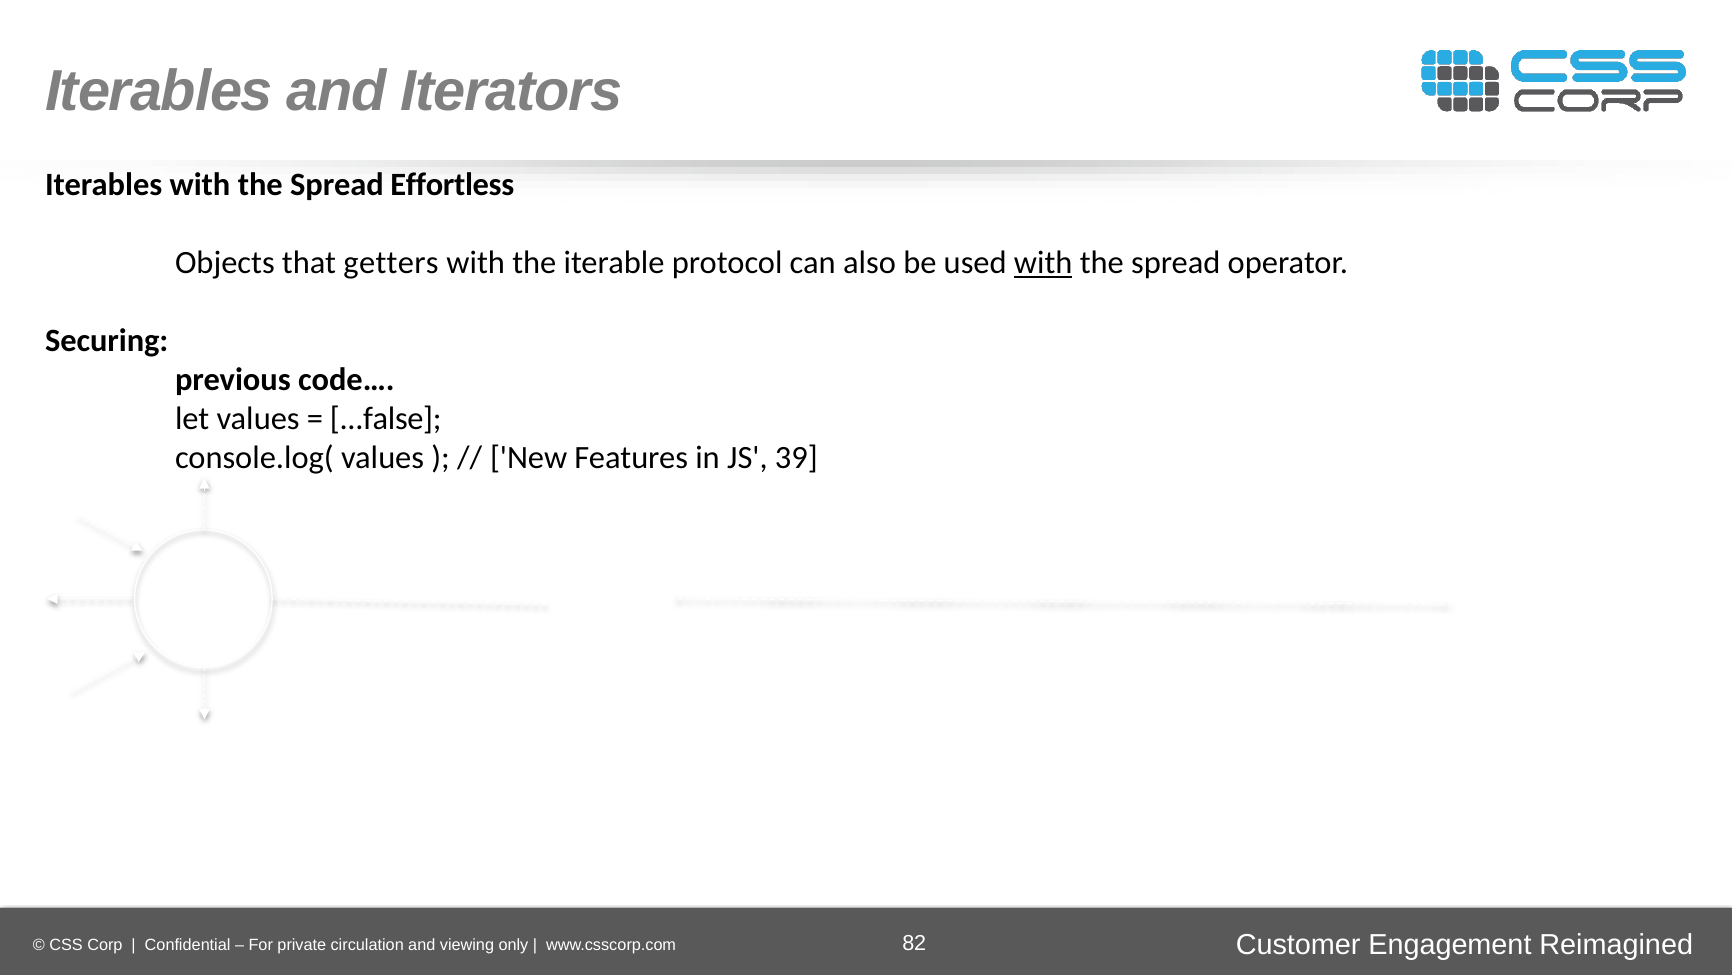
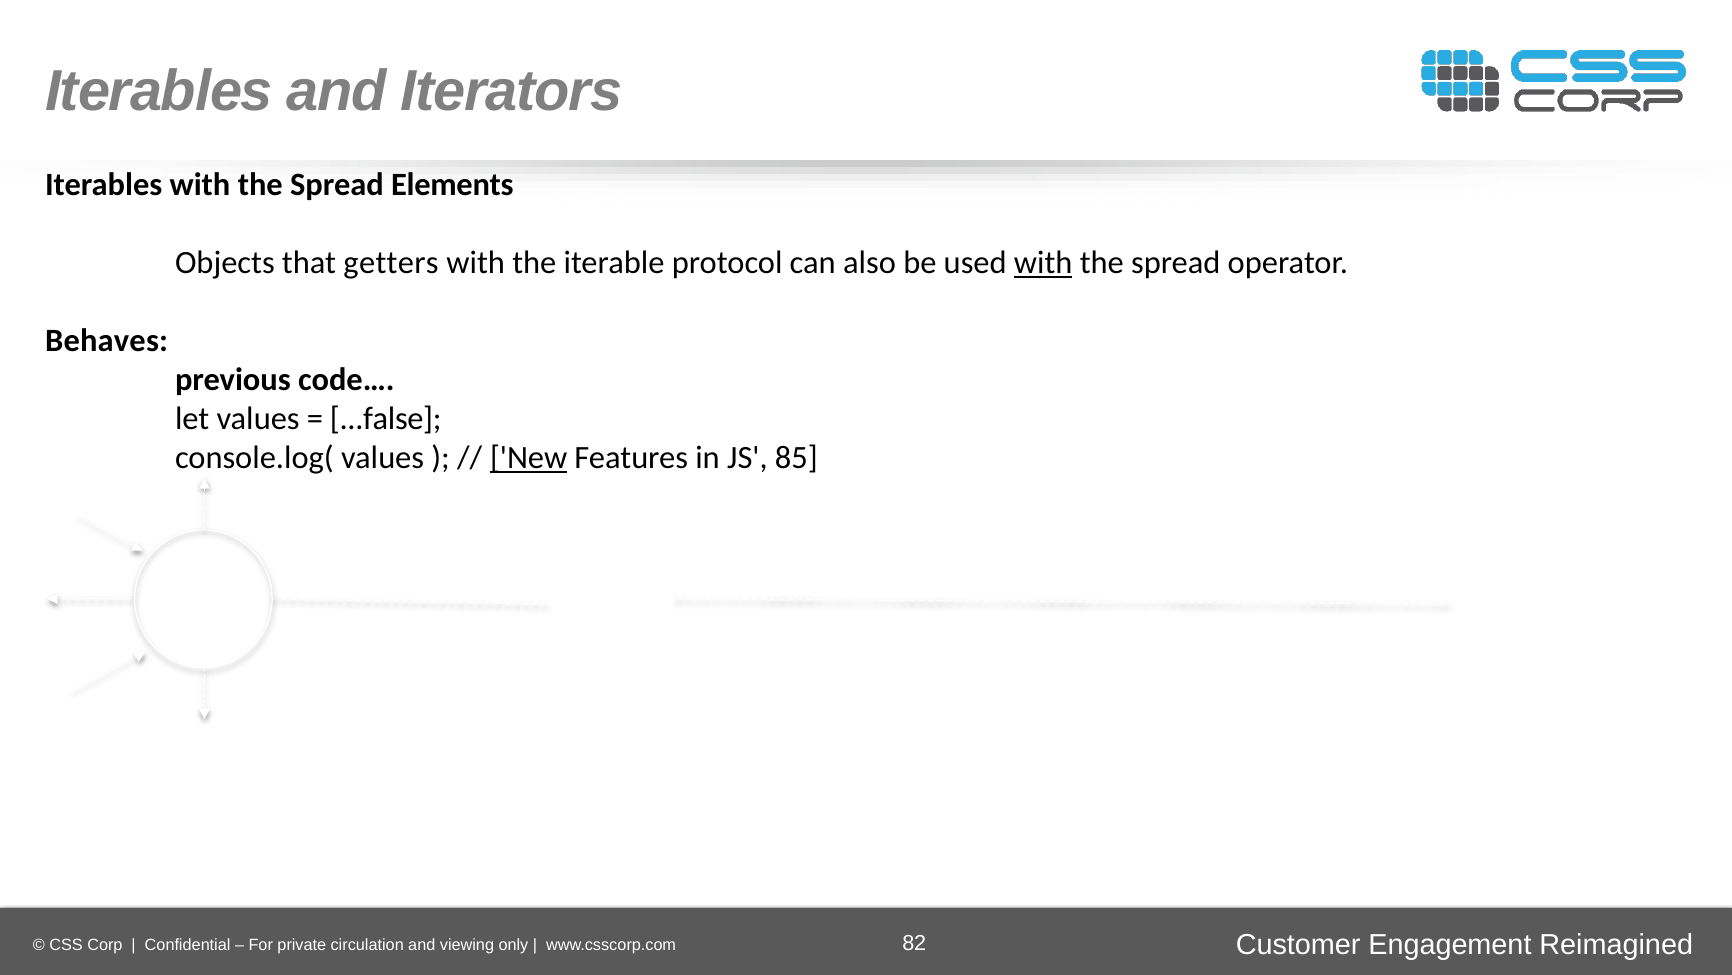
Effortless: Effortless -> Elements (452, 185)
Securing: Securing -> Behaves (107, 341)
New underline: none -> present (529, 457)
39: 39 -> 85 (796, 457)
